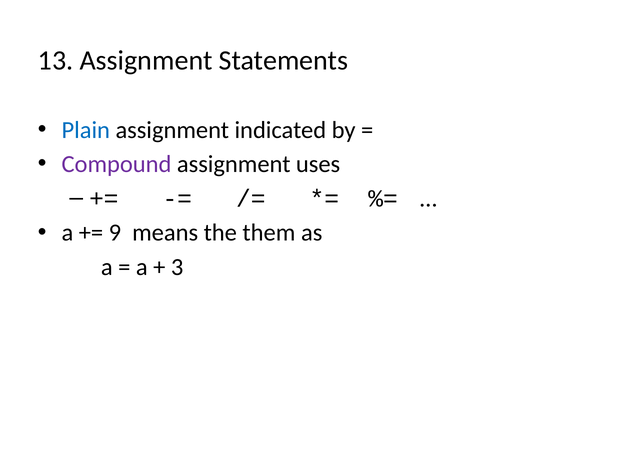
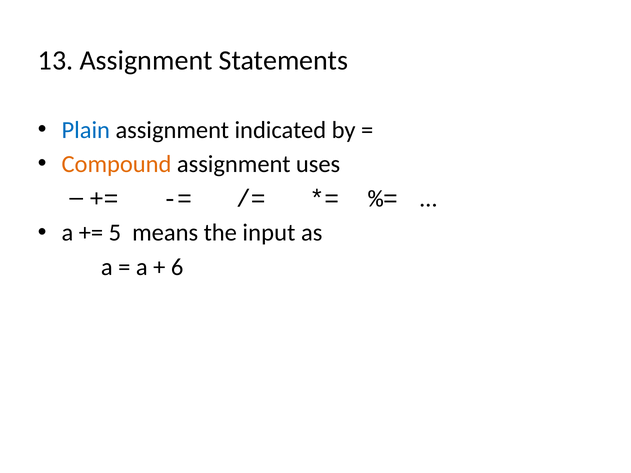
Compound colour: purple -> orange (116, 164)
9: 9 -> 5 (115, 233)
them: them -> input (269, 233)
3: 3 -> 6 (177, 267)
